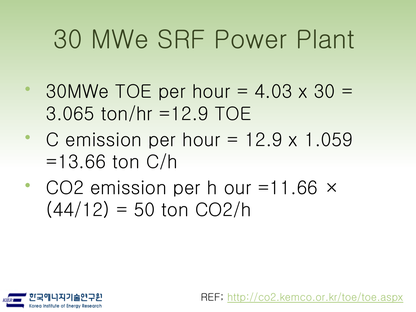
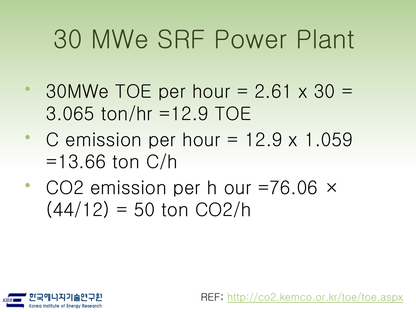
4.03: 4.03 -> 2.61 (273, 92)
=11.66: =11.66 -> =76.06 (288, 188)
